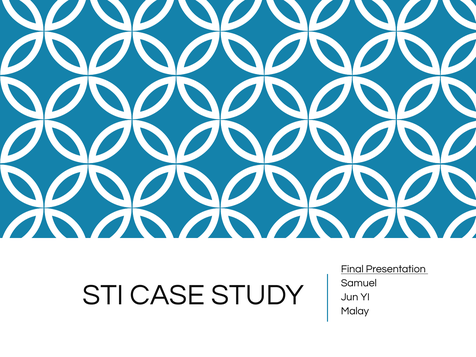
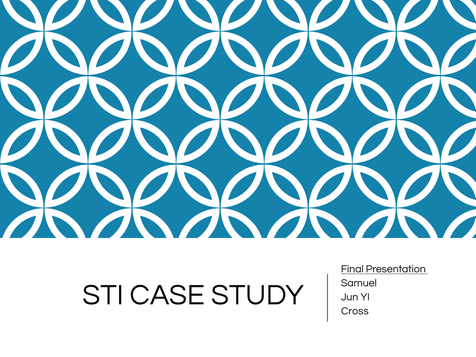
Malay: Malay -> Cross (355, 311)
